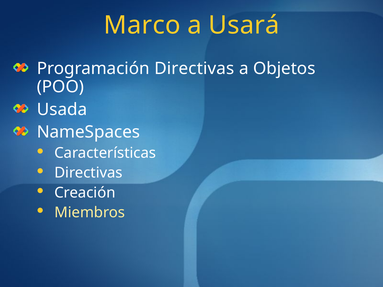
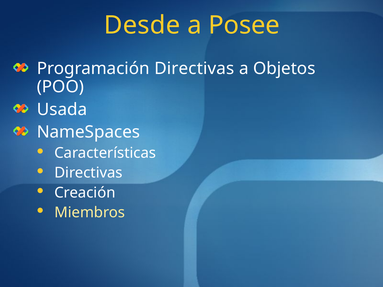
Marco: Marco -> Desde (142, 25)
Usará: Usará -> Posee (244, 25)
